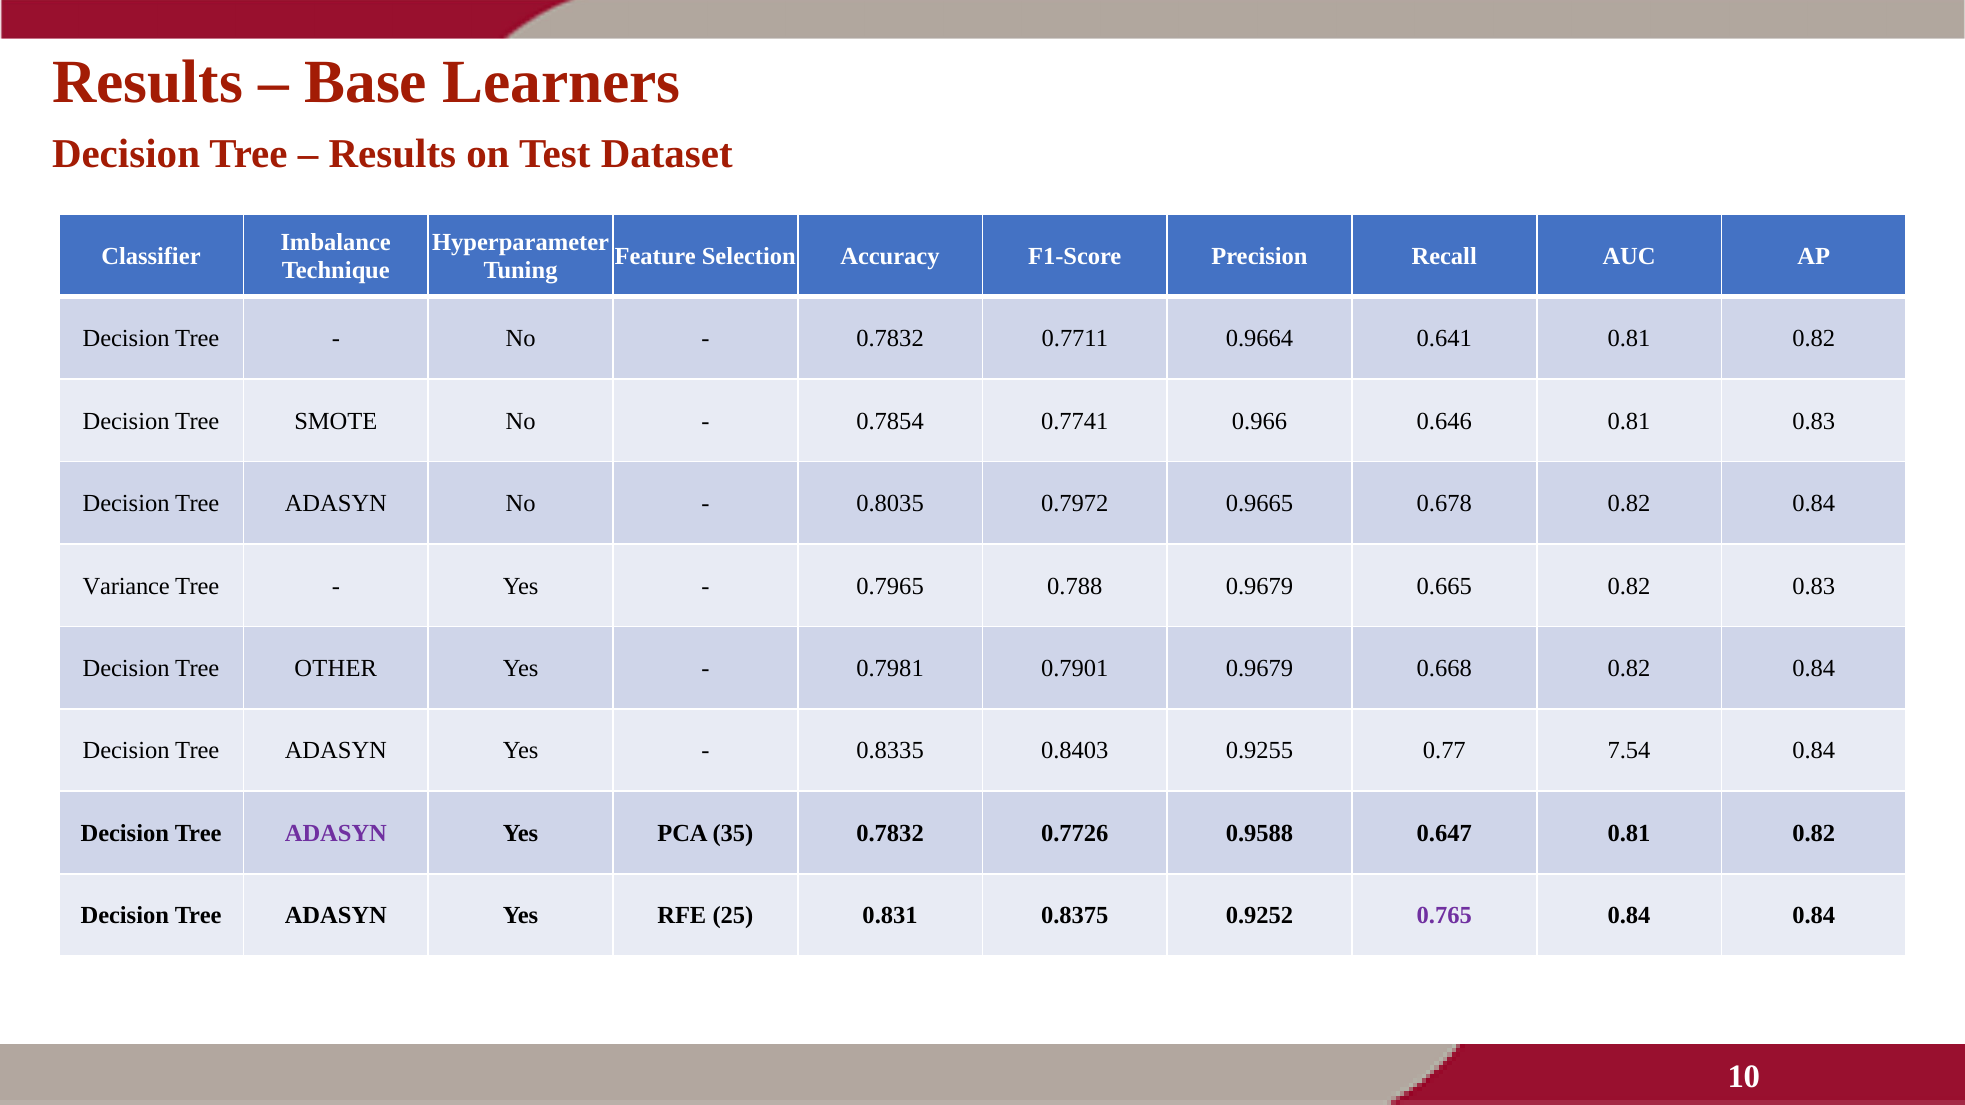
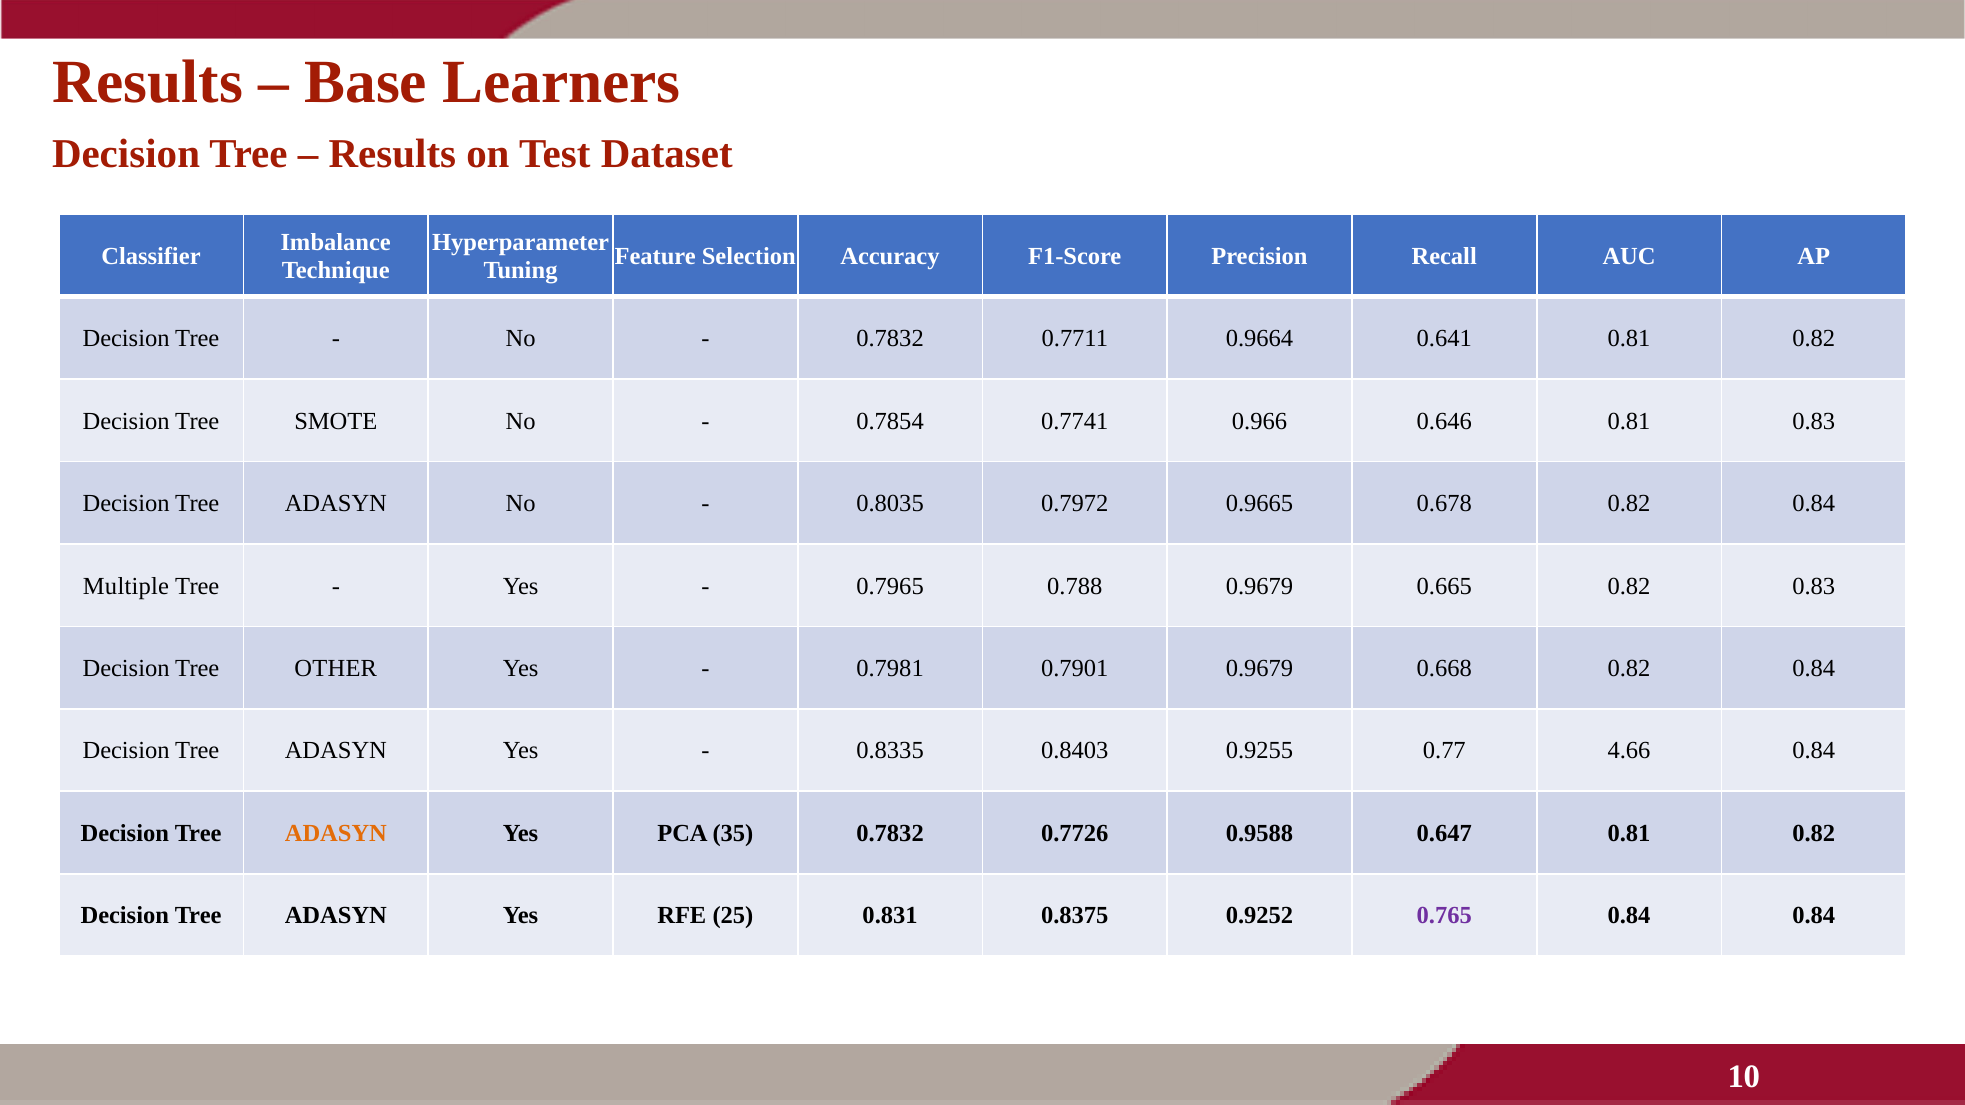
Variance: Variance -> Multiple (126, 586)
7.54: 7.54 -> 4.66 (1629, 751)
ADASYN colour: purple -> orange (336, 833)
